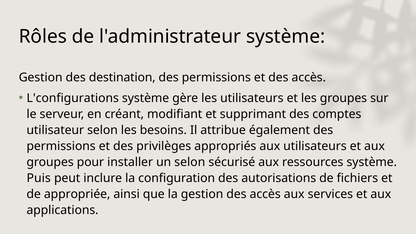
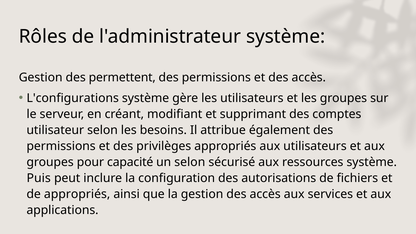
destination: destination -> permettent (122, 78)
installer: installer -> capacité (130, 162)
de appropriée: appropriée -> appropriés (77, 194)
